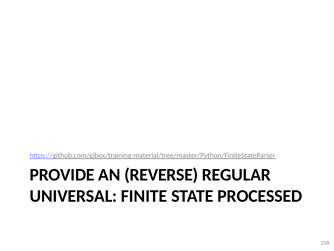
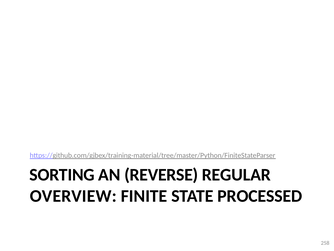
PROVIDE: PROVIDE -> SORTING (62, 174)
UNIVERSAL: UNIVERSAL -> OVERVIEW (73, 196)
